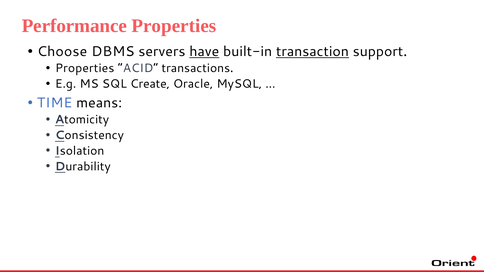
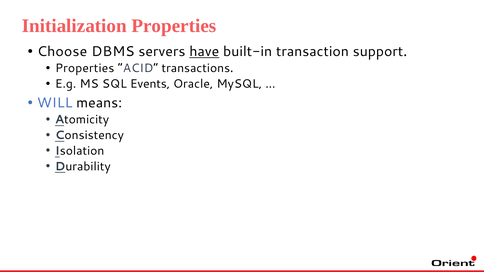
Performance: Performance -> Initialization (74, 26)
transaction underline: present -> none (312, 52)
Create: Create -> Events (150, 84)
TIME: TIME -> WILL (55, 103)
